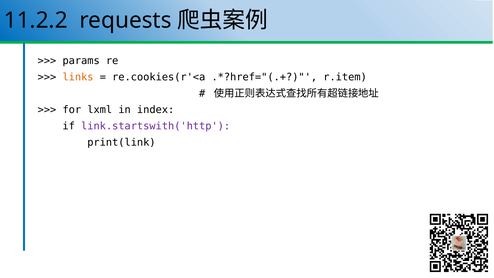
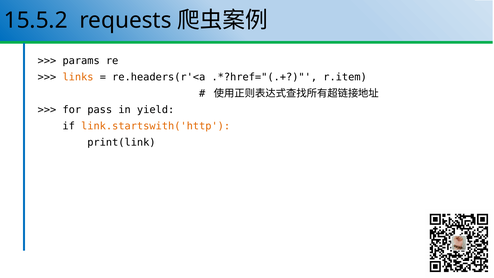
11.2.2: 11.2.2 -> 15.5.2 (36, 20)
re.cookies(r'<a: re.cookies(r'<a -> re.headers(r'<a (159, 77)
lxml: lxml -> pass (100, 110)
index: index -> yield (156, 110)
link.startswith('http colour: purple -> orange (156, 126)
